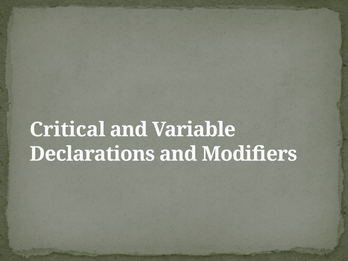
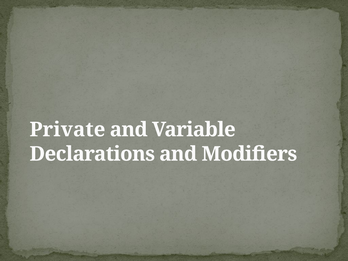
Critical: Critical -> Private (67, 130)
